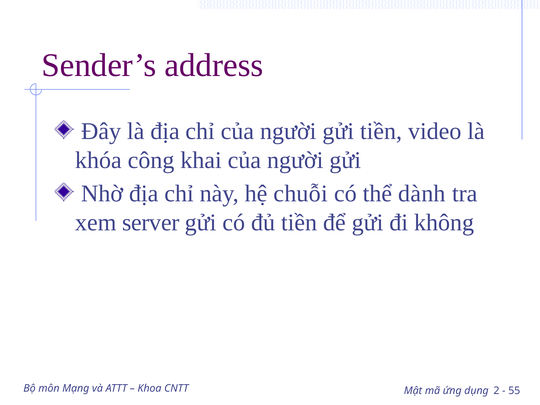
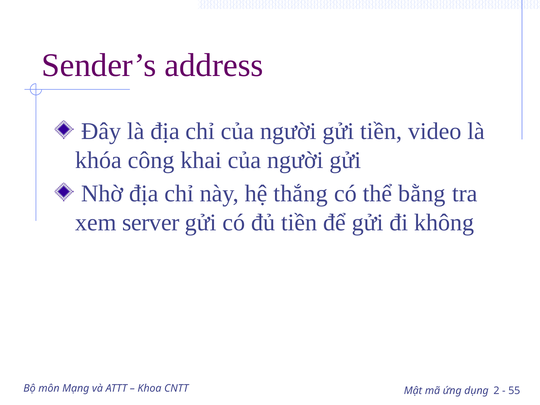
chuỗi: chuỗi -> thắng (301, 194)
dành: dành -> bằng (422, 194)
